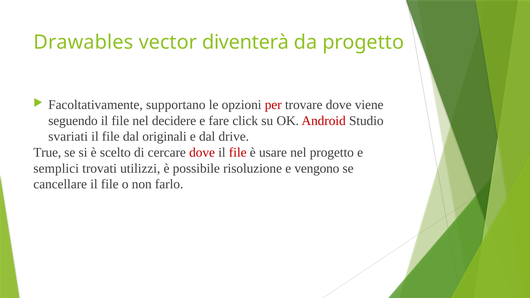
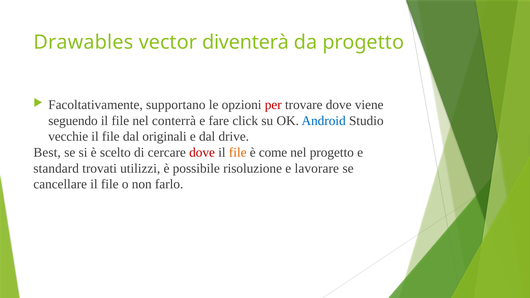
decidere: decidere -> conterrà (174, 121)
Android colour: red -> blue (324, 121)
svariati: svariati -> vecchie (68, 137)
True: True -> Best (47, 152)
file colour: red -> orange (238, 152)
usare: usare -> come (273, 152)
semplici: semplici -> standard (56, 168)
vengono: vengono -> lavorare (317, 168)
